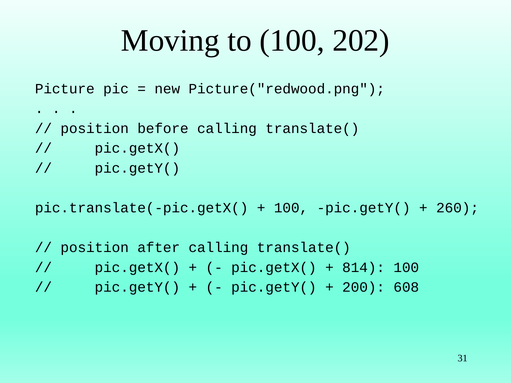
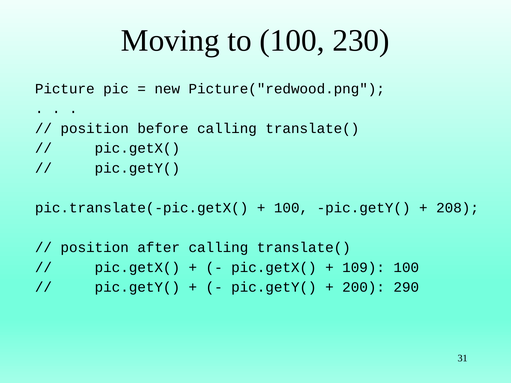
202: 202 -> 230 (361, 41)
260: 260 -> 208 (458, 208)
814: 814 -> 109 (364, 268)
608: 608 -> 290 (406, 287)
